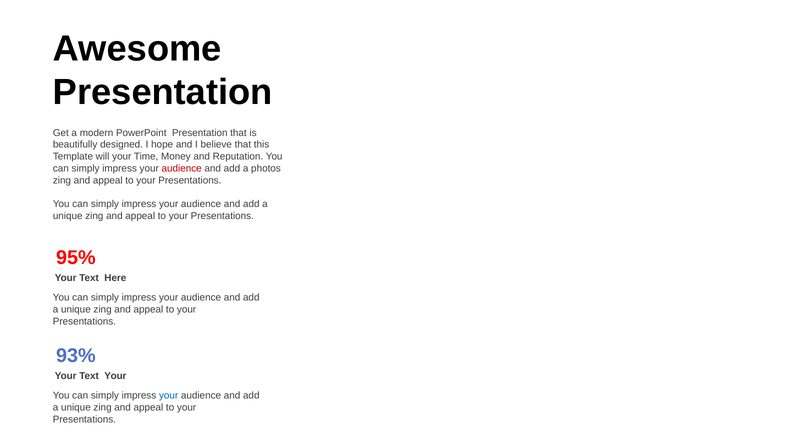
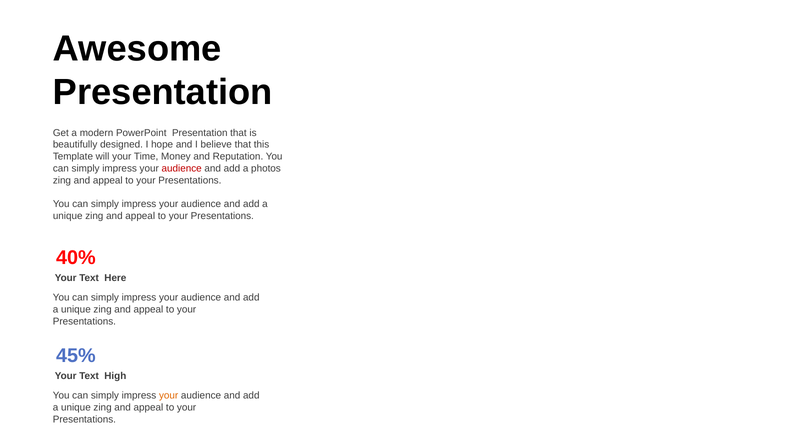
95%: 95% -> 40% (76, 257)
93%: 93% -> 45% (76, 355)
Text Your: Your -> High (115, 376)
your colour: blue -> orange (169, 395)
